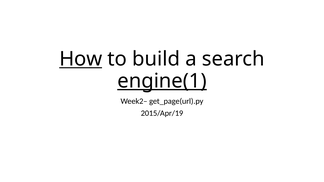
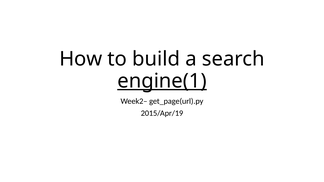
How underline: present -> none (81, 59)
